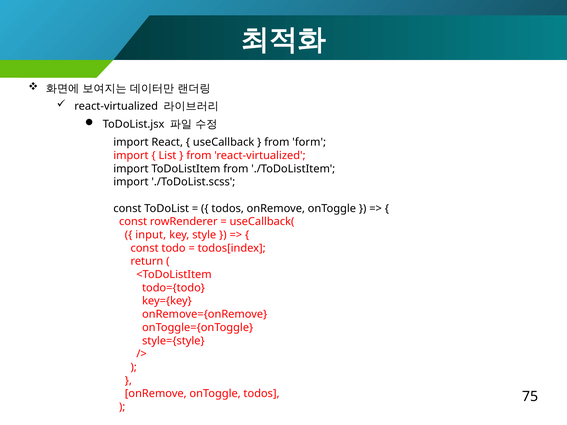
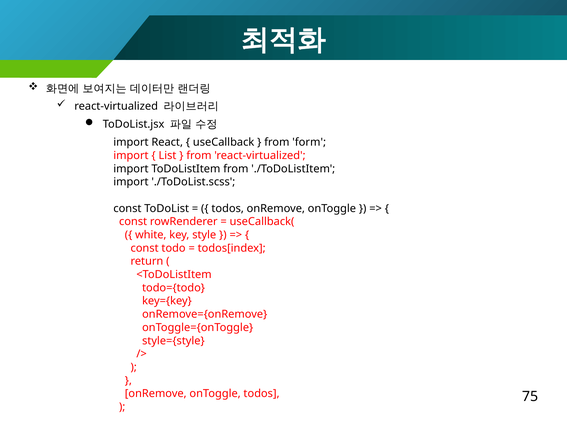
input: input -> white (151, 235)
